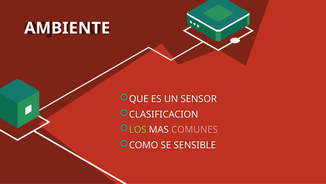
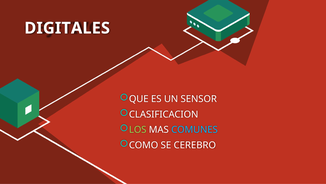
AMBIENTE: AMBIENTE -> DIGITALES (67, 28)
COMUNES colour: pink -> light blue (194, 129)
SENSIBLE: SENSIBLE -> CEREBRO (195, 145)
